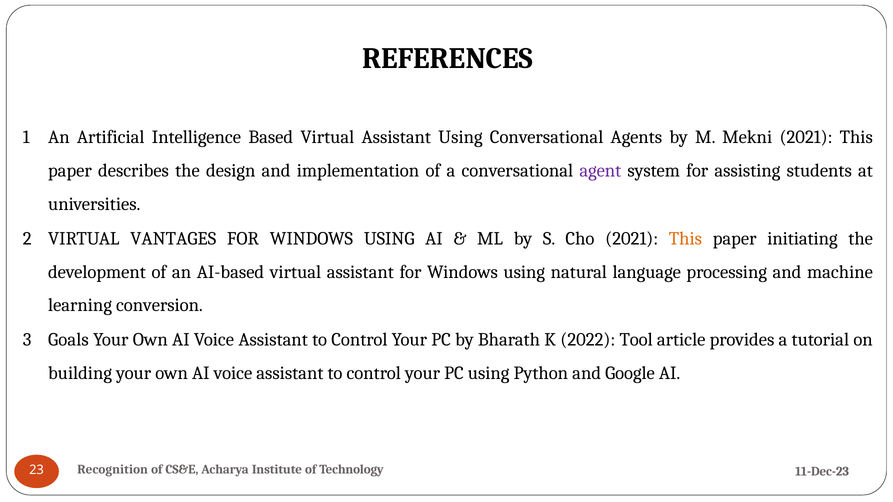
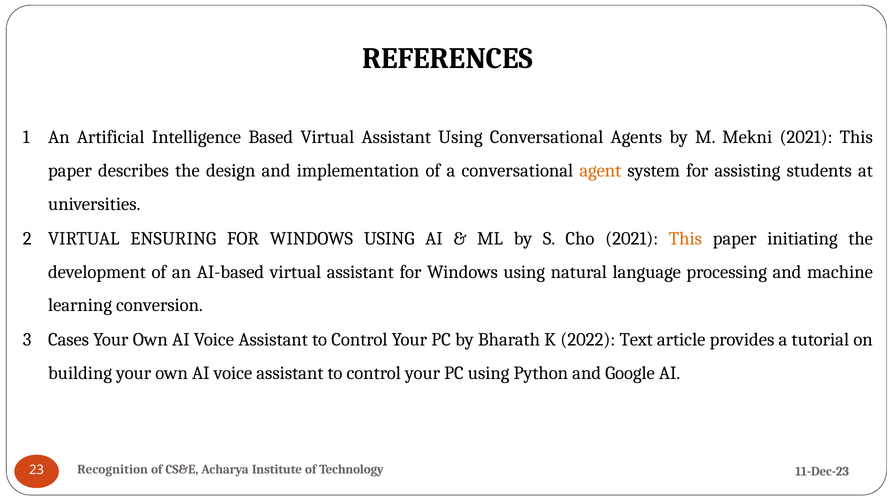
agent colour: purple -> orange (600, 171)
VANTAGES: VANTAGES -> ENSURING (173, 239)
Goals: Goals -> Cases (69, 340)
Tool: Tool -> Text (636, 340)
